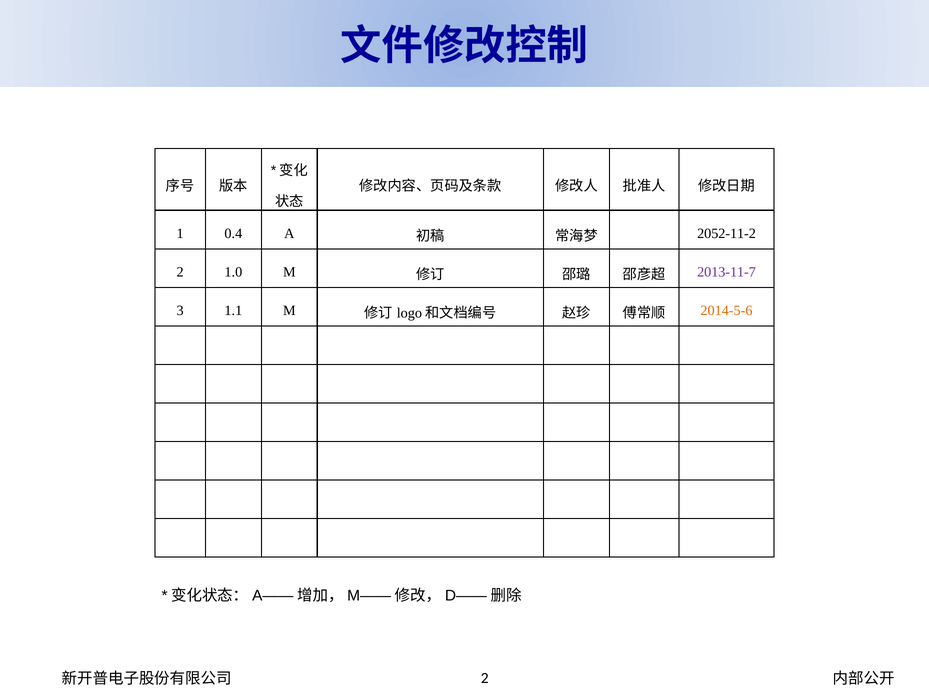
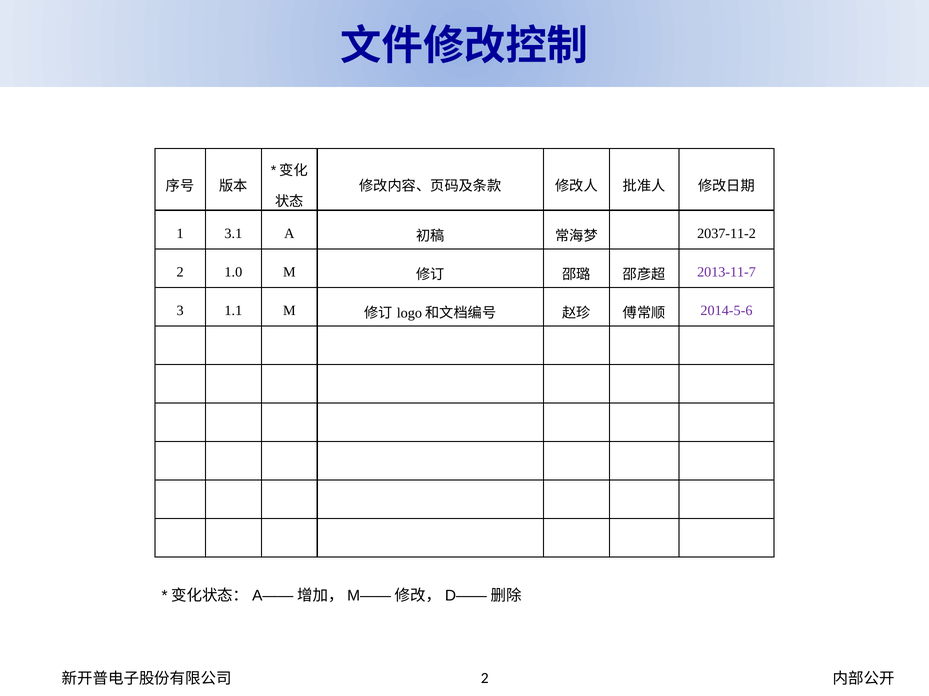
0.4: 0.4 -> 3.1 (233, 234)
2052-11-2: 2052-11-2 -> 2037-11-2 (727, 234)
2014-5-6 colour: orange -> purple (726, 311)
